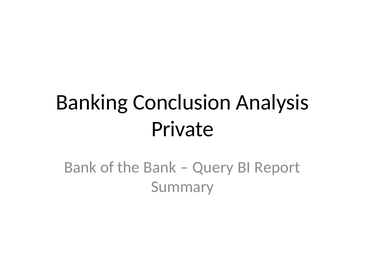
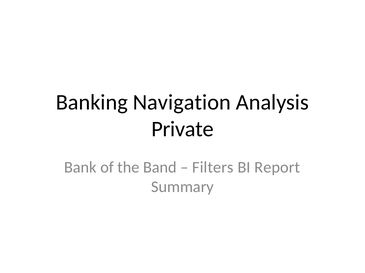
Conclusion: Conclusion -> Navigation (182, 103)
the Bank: Bank -> Band (160, 168)
Query: Query -> Filters (213, 168)
